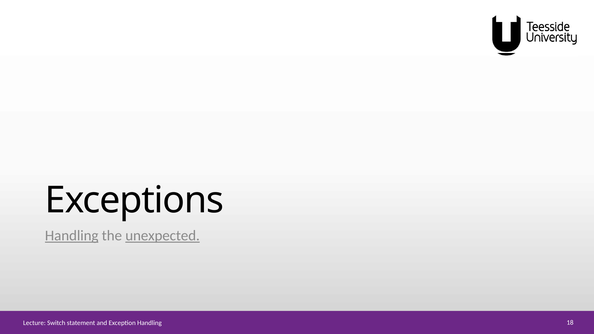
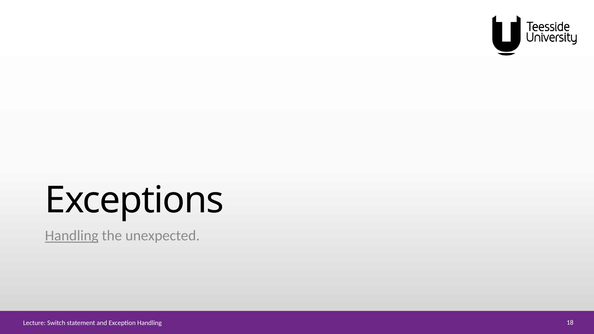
unexpected underline: present -> none (163, 236)
